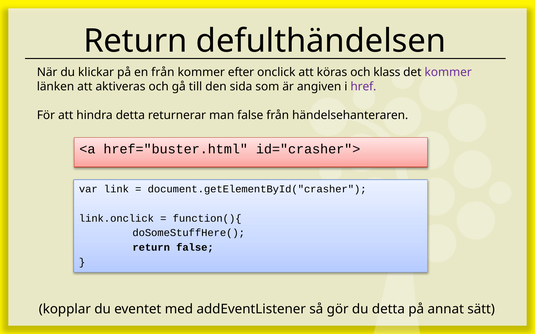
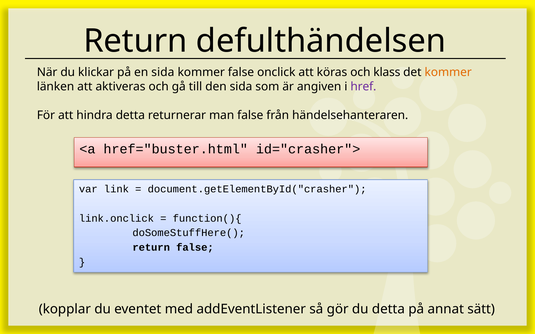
en från: från -> sida (163, 72)
kommer efter: efter -> false (241, 72)
kommer colour: purple -> orange (448, 72)
